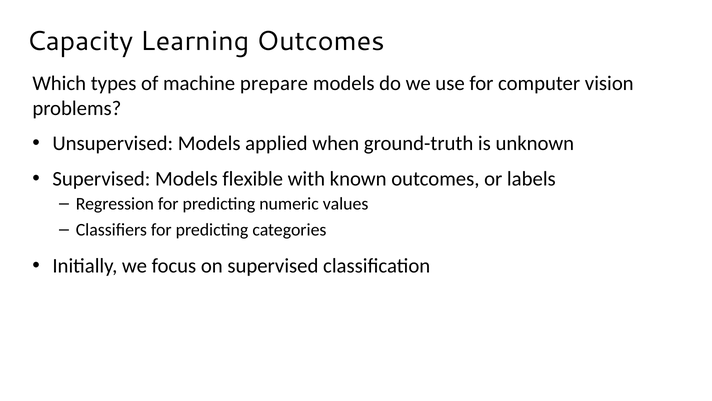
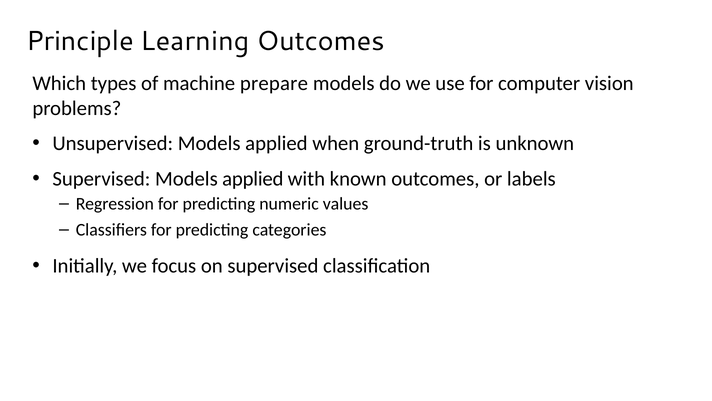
Capacity: Capacity -> Principle (80, 41)
Supervised Models flexible: flexible -> applied (253, 179)
